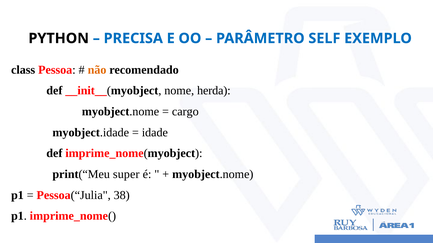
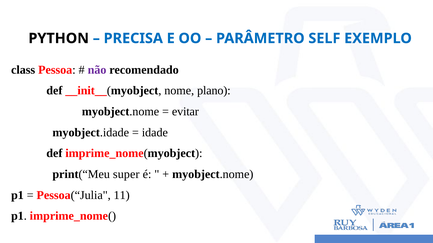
não colour: orange -> purple (97, 70)
herda: herda -> plano (214, 91)
cargo: cargo -> evitar (185, 112)
38: 38 -> 11 (122, 196)
